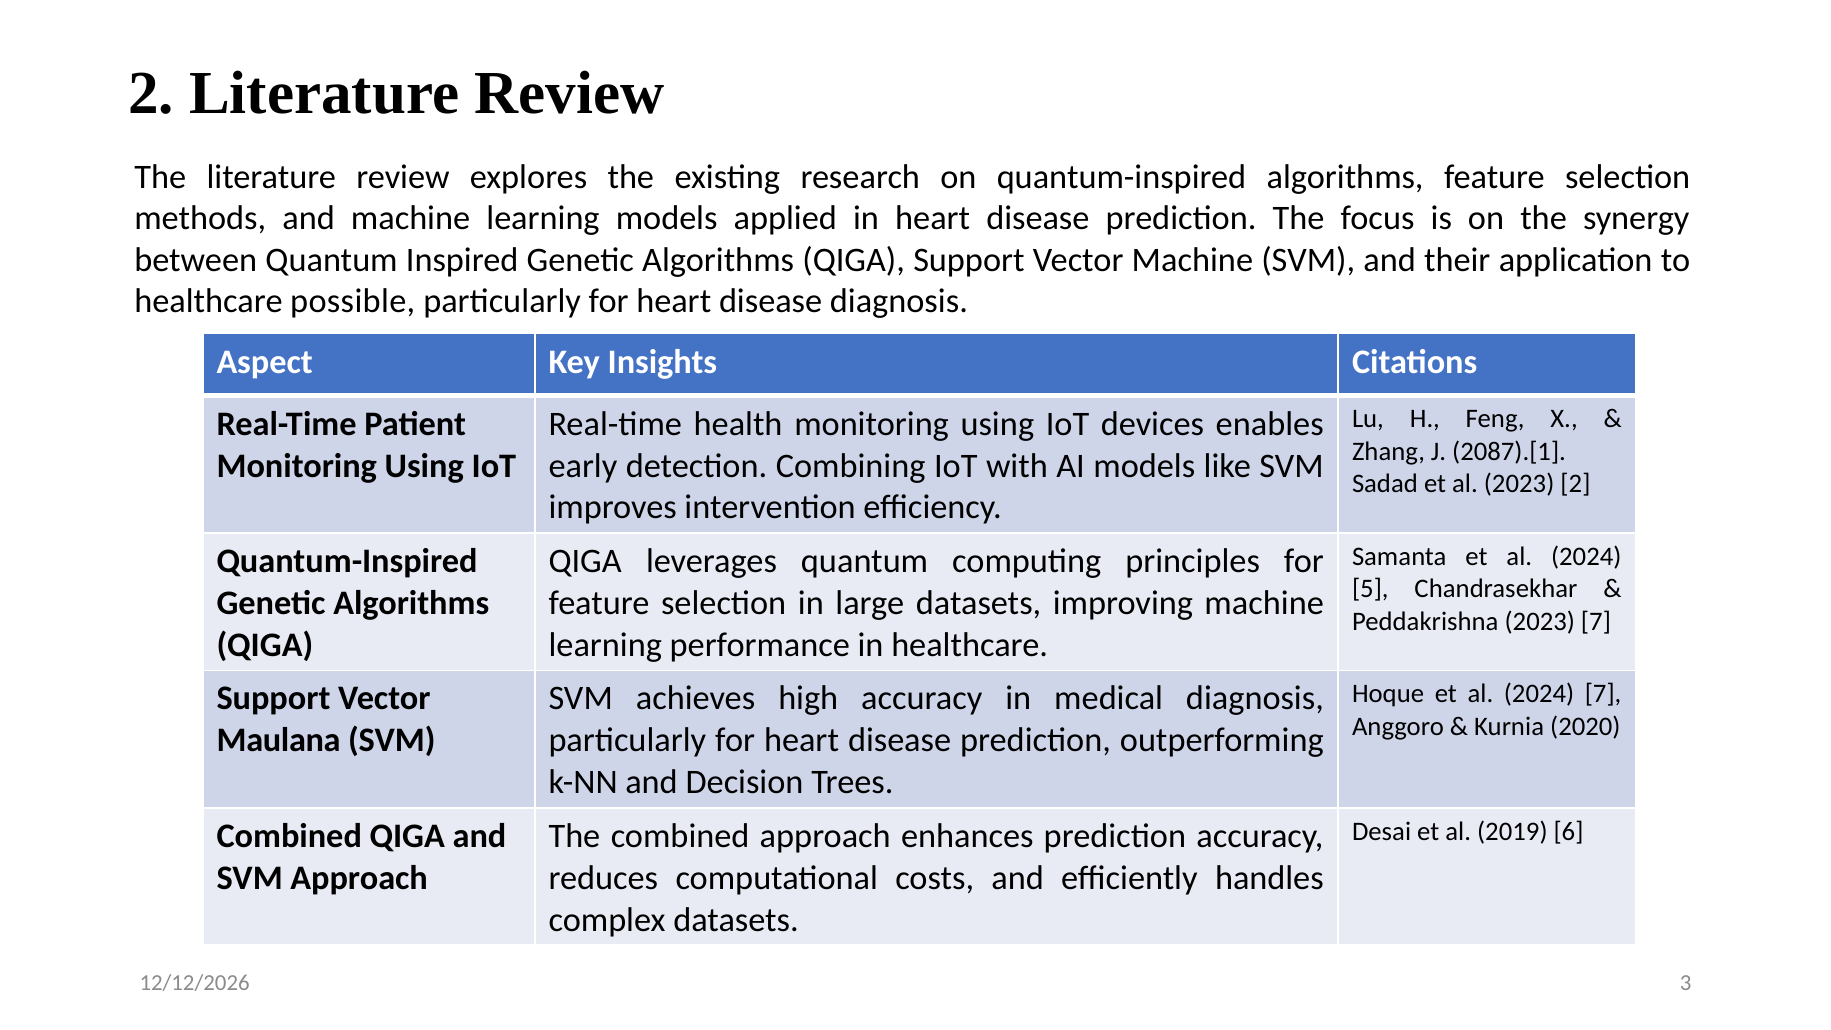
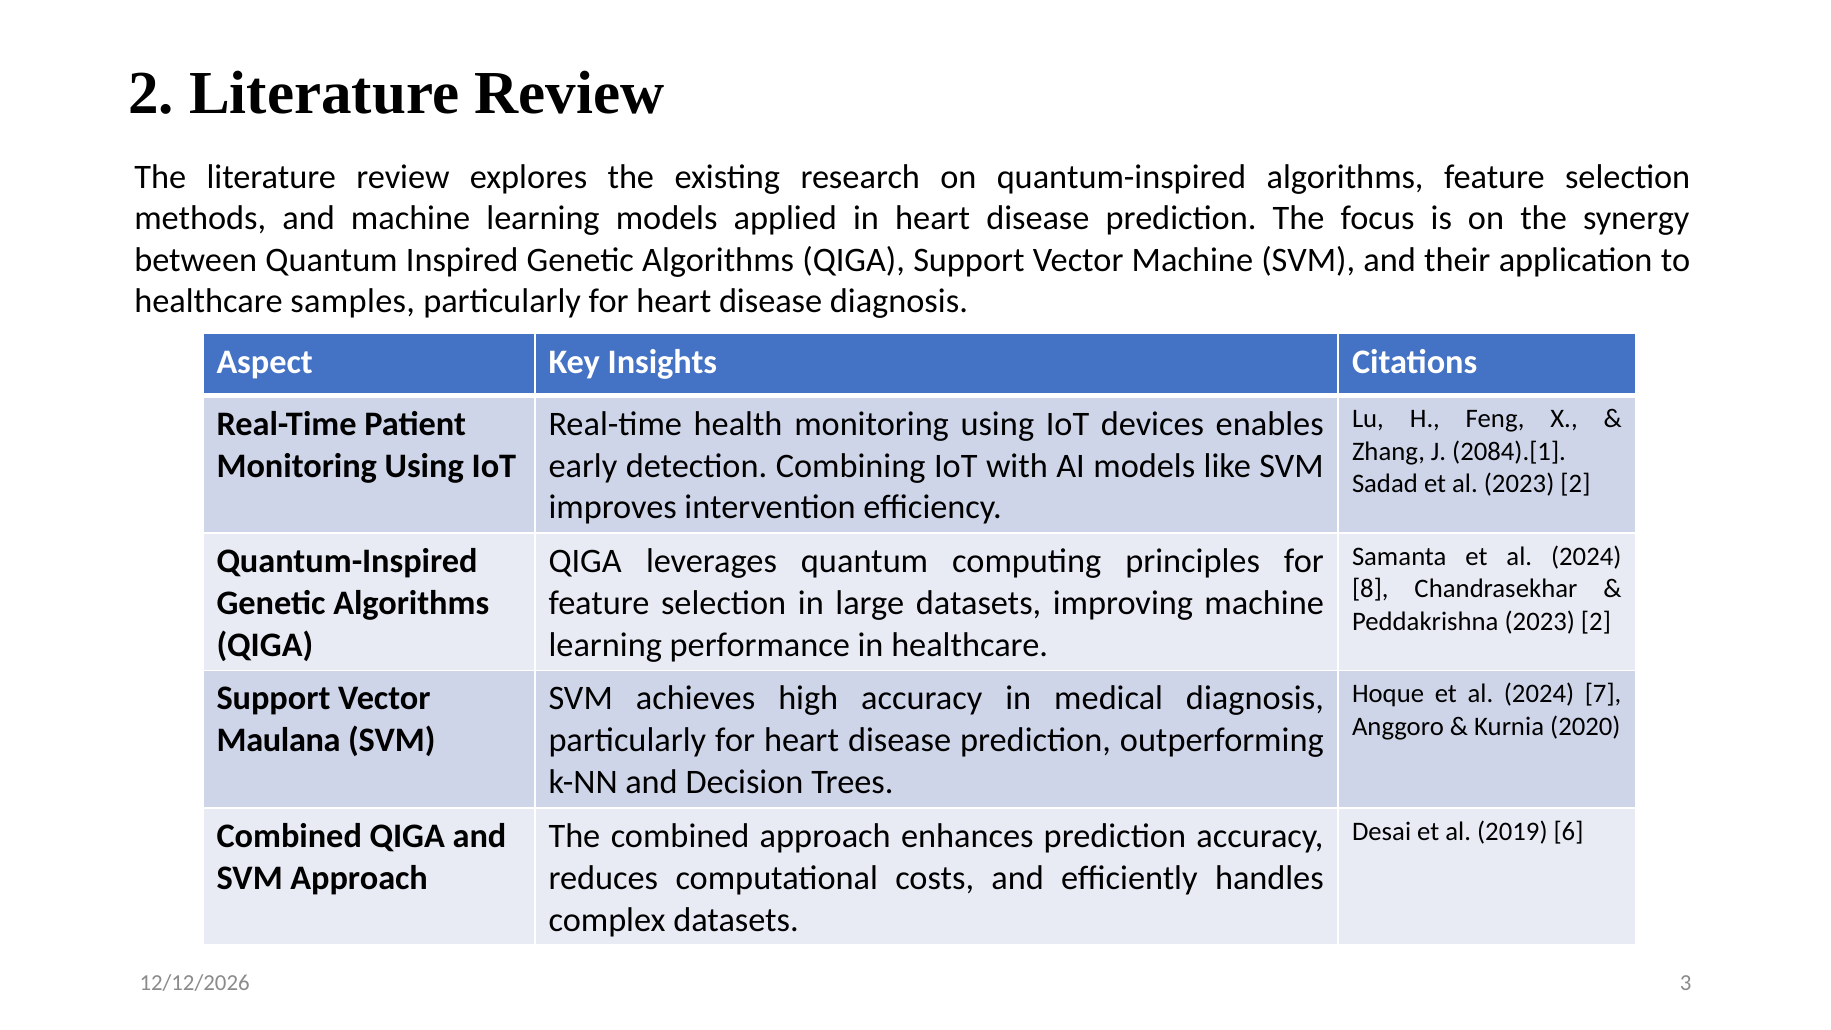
possible: possible -> samples (353, 301)
2087).[1: 2087).[1 -> 2084).[1 (1509, 451)
5: 5 -> 8 (1370, 589)
Peddakrishna 2023 7: 7 -> 2 (1596, 621)
